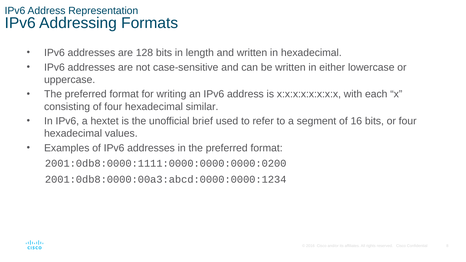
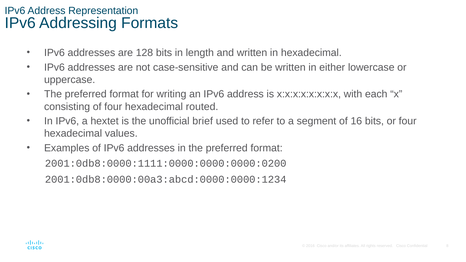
similar: similar -> routed (202, 107)
